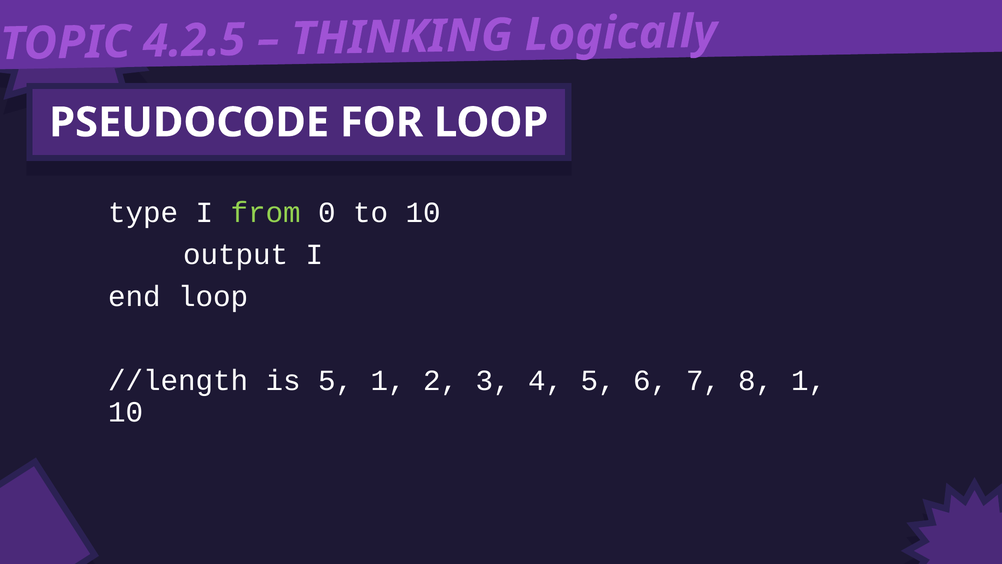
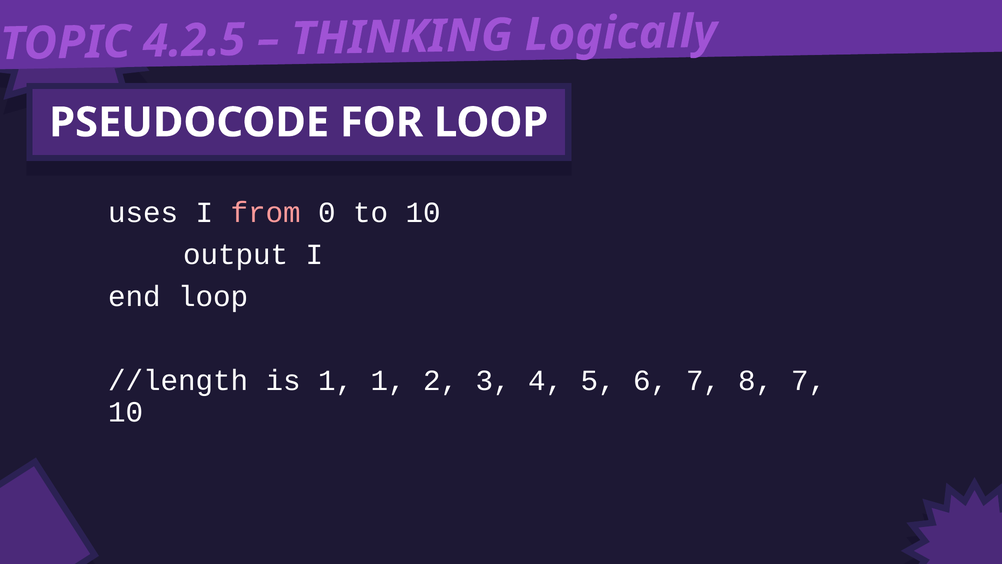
type: type -> uses (143, 213)
from colour: light green -> pink (266, 213)
is 5: 5 -> 1 (336, 380)
8 1: 1 -> 7 (809, 380)
